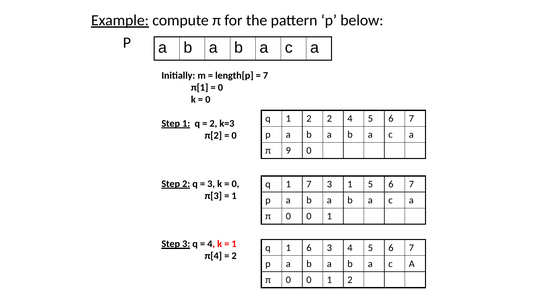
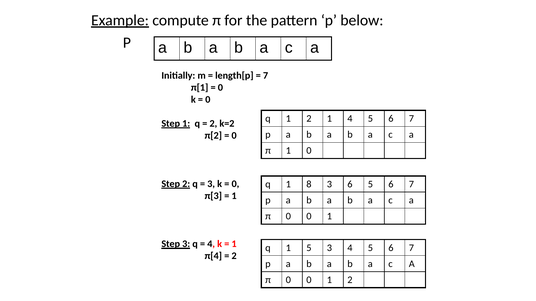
2 2: 2 -> 1 (329, 119)
k=3: k=3 -> k=2 (227, 124)
π 9: 9 -> 1 (288, 151)
1 7: 7 -> 8 (309, 185)
3 1: 1 -> 6 (350, 185)
1 6: 6 -> 5 (309, 248)
